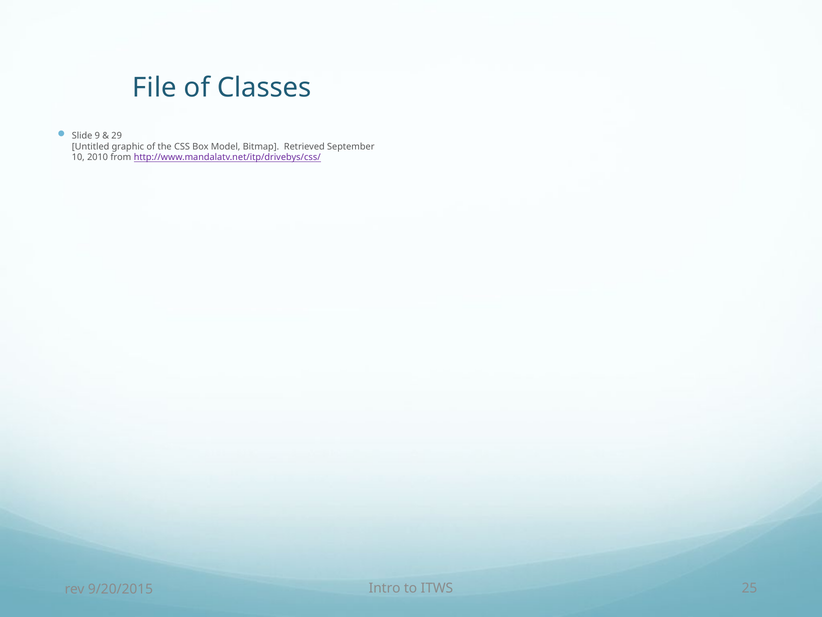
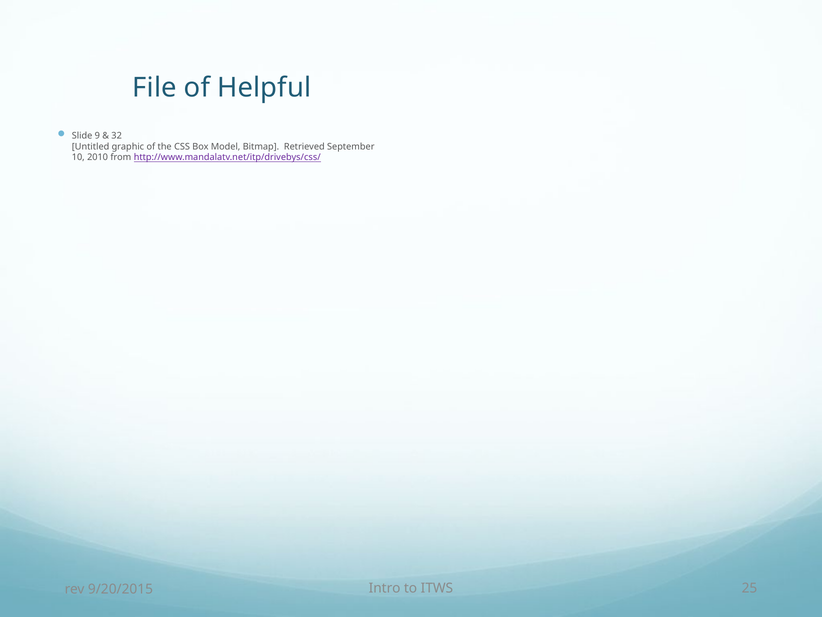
Classes: Classes -> Helpful (264, 87)
29: 29 -> 32 (117, 135)
